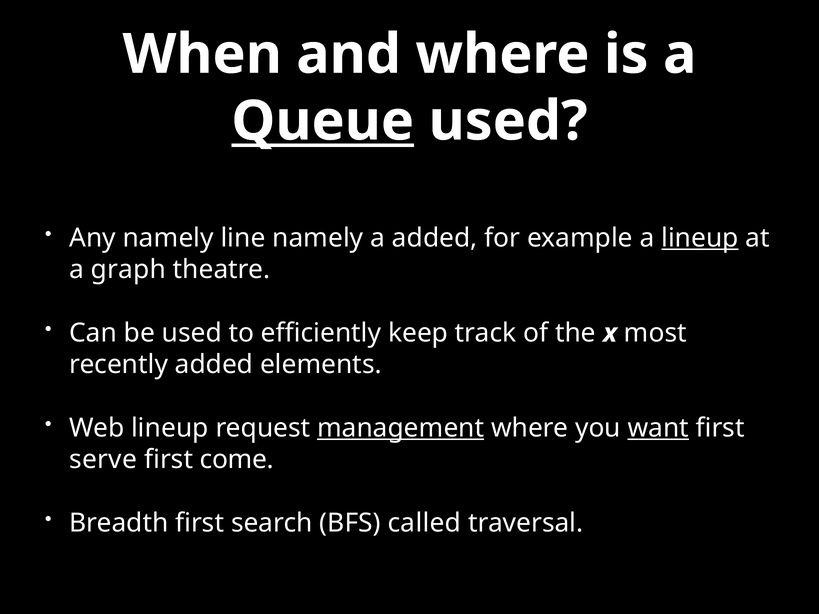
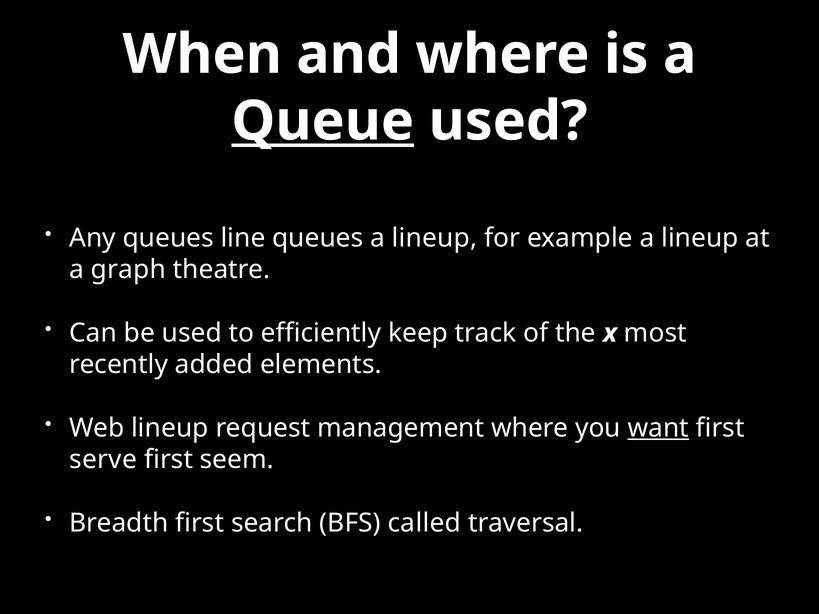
Any namely: namely -> queues (168, 238)
line namely: namely -> queues (318, 238)
added: added -> lineup (435, 238)
lineup underline: present -> none (700, 238)
management underline: present -> none (401, 428)
come: come -> seem (237, 460)
